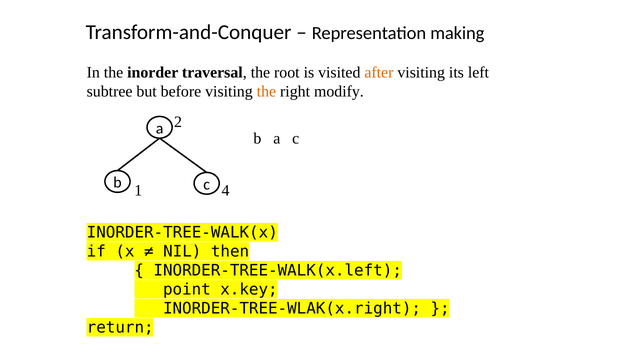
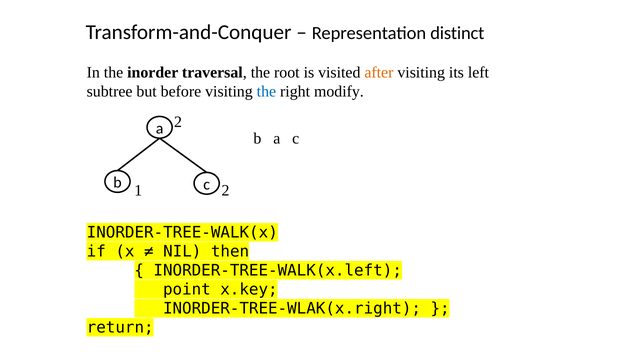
making: making -> distinct (457, 33)
the colour: orange -> blue (266, 91)
1 4: 4 -> 2 (226, 191)
